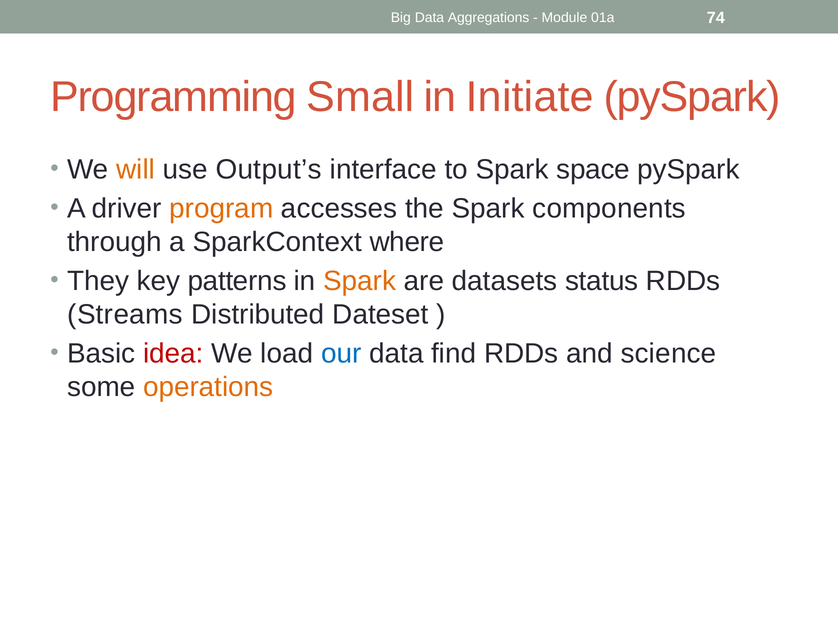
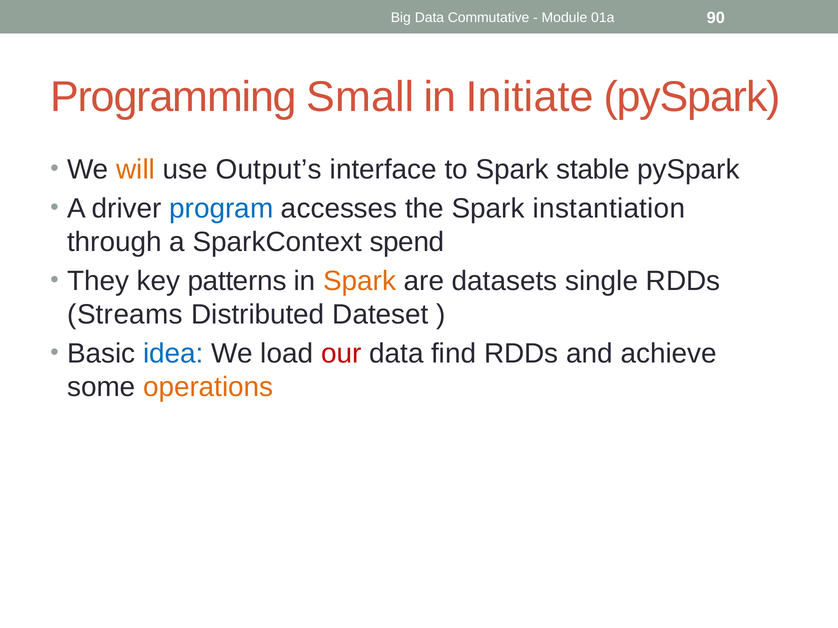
Aggregations: Aggregations -> Commutative (489, 18)
74: 74 -> 90 (716, 18)
space: space -> stable (593, 170)
program colour: orange -> blue (221, 209)
components: components -> instantiation (609, 209)
where: where -> spend (407, 242)
status: status -> single (602, 281)
idea colour: red -> blue (173, 354)
our colour: blue -> red (341, 354)
science: science -> achieve (669, 354)
